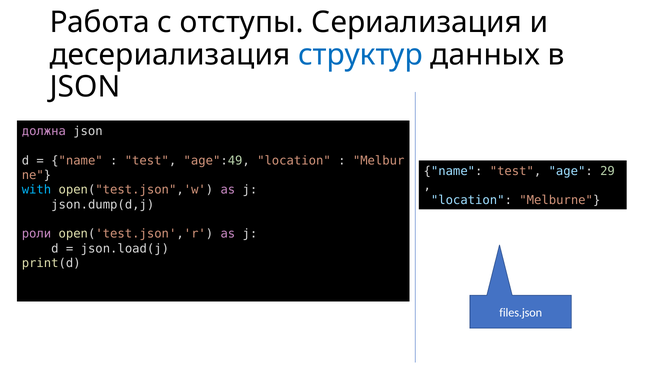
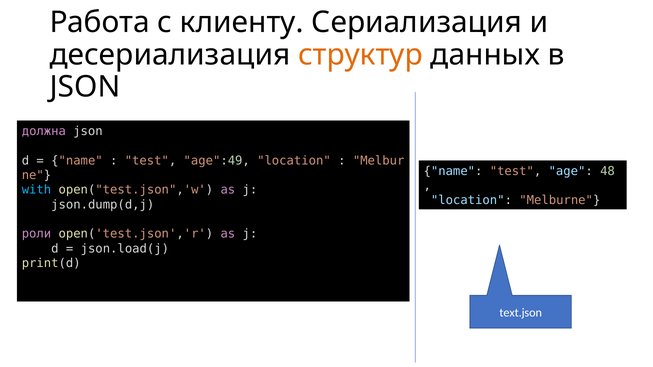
отступы: отступы -> клиенту (242, 23)
структур colour: blue -> orange (360, 55)
29: 29 -> 48 (607, 171)
files.json: files.json -> text.json (521, 313)
